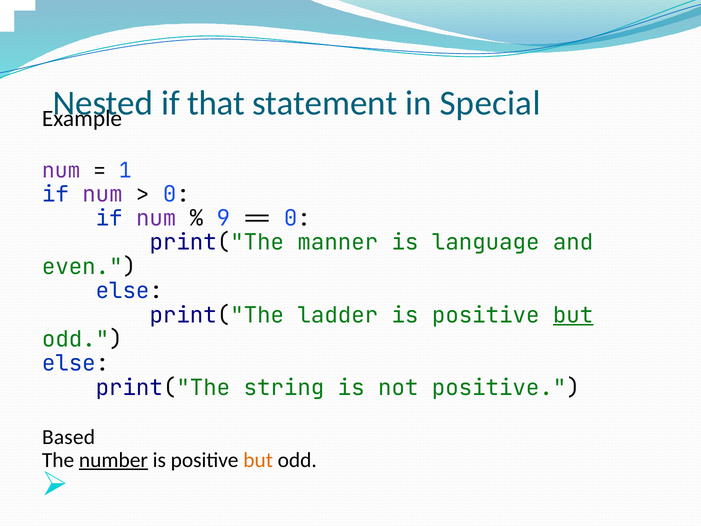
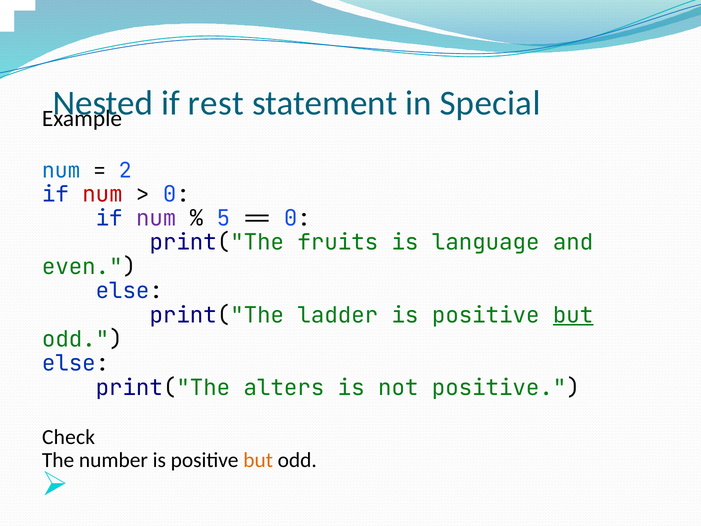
that: that -> rest (216, 103)
num colour: purple -> blue (61, 170)
1: 1 -> 2 (125, 170)
num colour: purple -> red (102, 194)
9: 9 -> 5 (223, 218)
manner: manner -> fruits (338, 242)
string: string -> alters (284, 388)
Based: Based -> Check (69, 437)
number underline: present -> none (113, 460)
